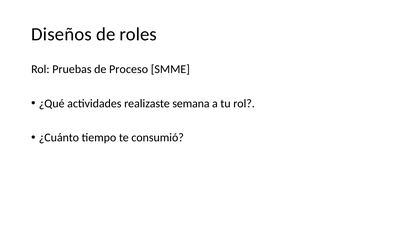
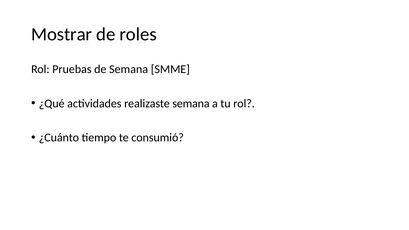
Diseños: Diseños -> Mostrar (62, 34)
de Proceso: Proceso -> Semana (129, 69)
